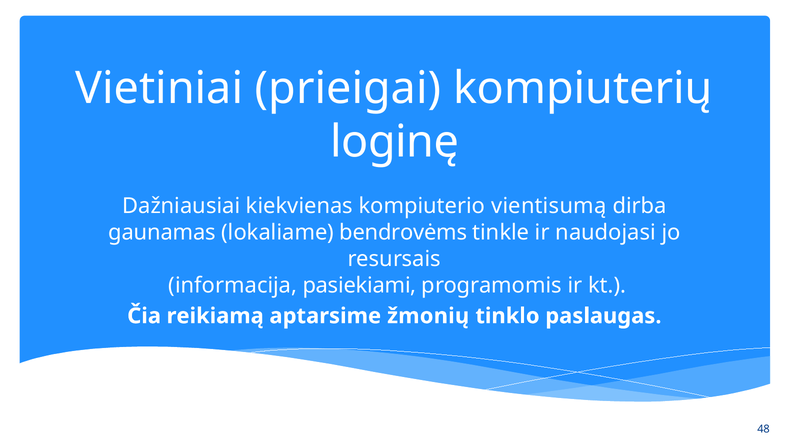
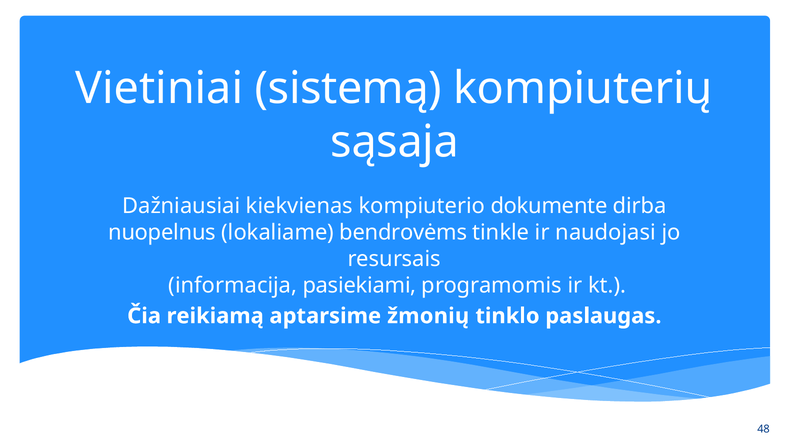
prieigai: prieigai -> sistemą (348, 88)
loginę: loginę -> sąsaja (395, 142)
vientisumą: vientisumą -> dokumente (549, 206)
gaunamas: gaunamas -> nuopelnus (162, 232)
